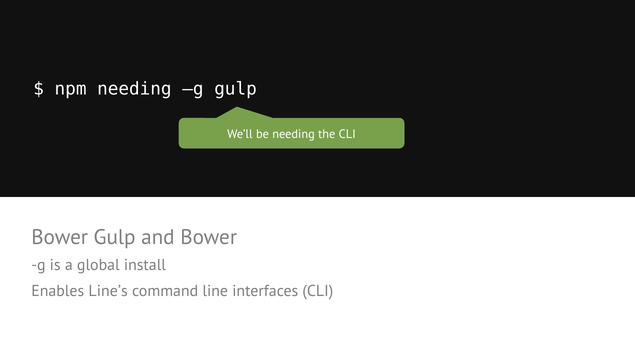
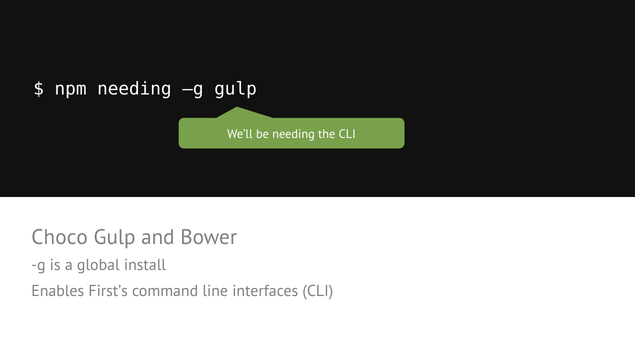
Bower: Bower -> Choco (60, 237)
Line’s: Line’s -> First’s (108, 291)
